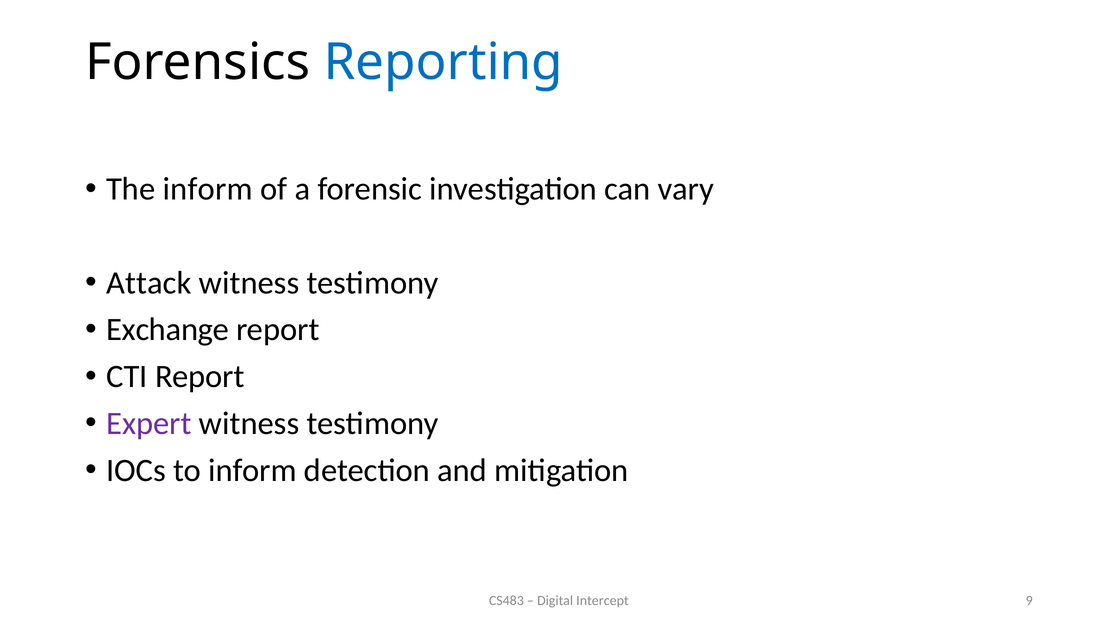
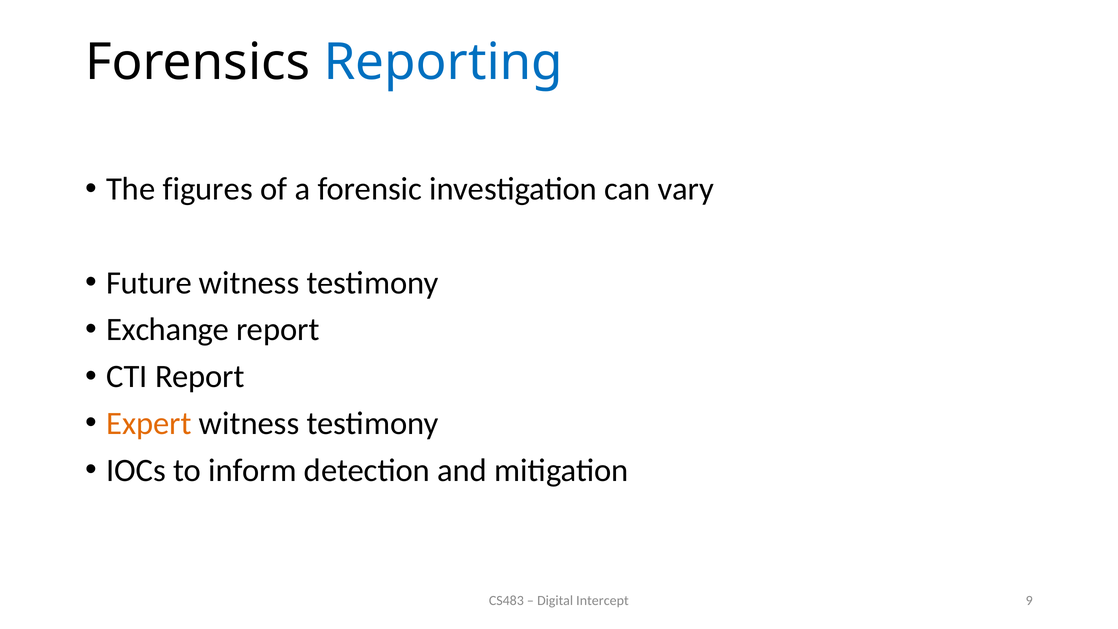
The inform: inform -> figures (208, 189)
Attack: Attack -> Future (149, 283)
Expert colour: purple -> orange (149, 423)
